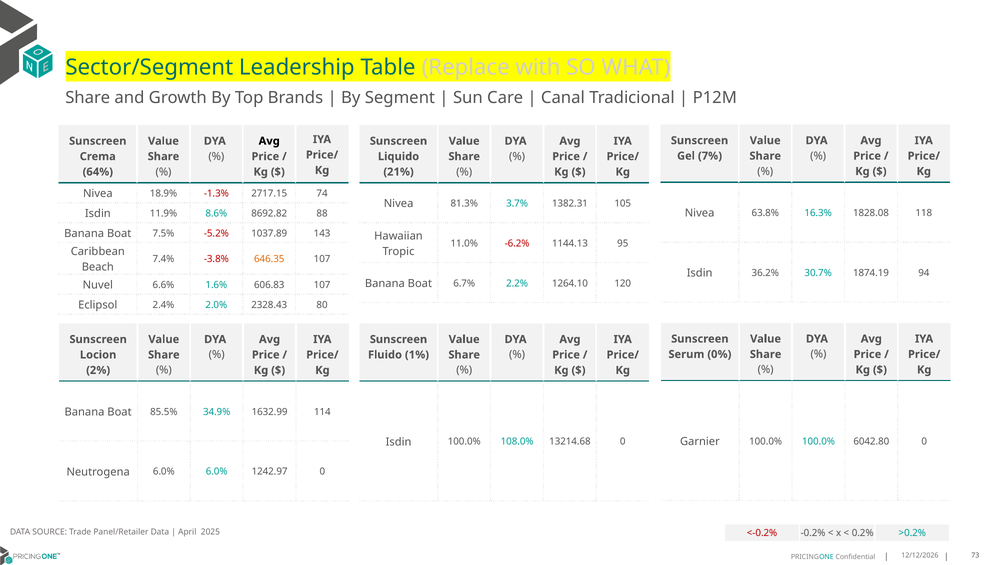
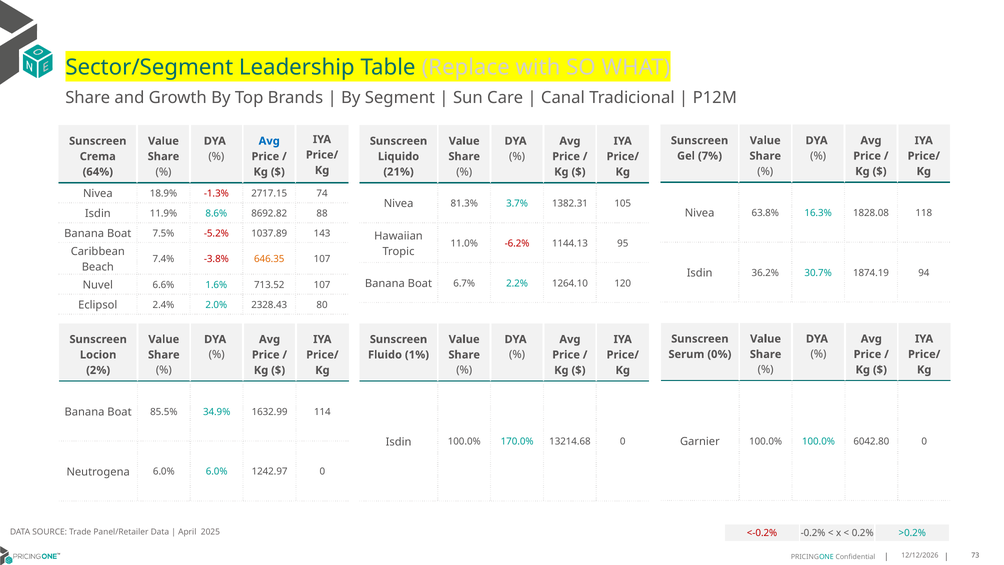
Avg colour: black -> blue (269, 141)
606.83: 606.83 -> 713.52 (269, 285)
108.0%: 108.0% -> 170.0% (517, 442)
